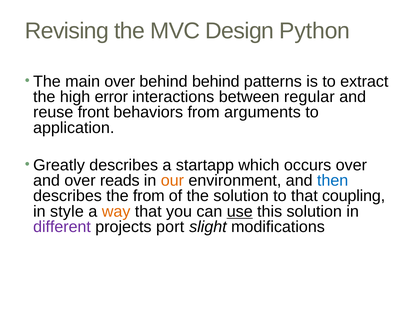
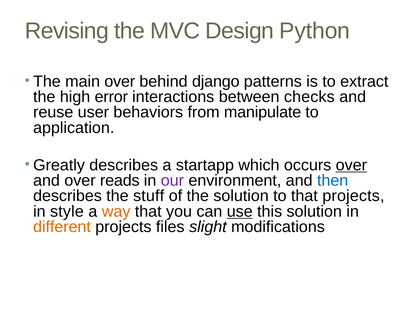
behind behind: behind -> django (216, 82)
regular: regular -> checks (309, 97)
front: front -> user (93, 113)
arguments: arguments -> manipulate (263, 113)
over underline: none -> present (351, 165)
our colour: orange -> purple (172, 181)
the from: from -> stuff (149, 196)
that coupling: coupling -> projects (353, 196)
different colour: purple -> orange (62, 227)
port: port -> files (170, 227)
